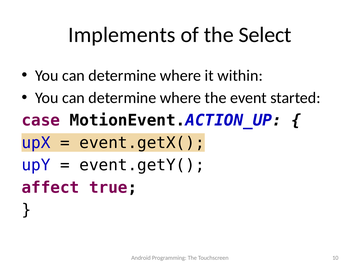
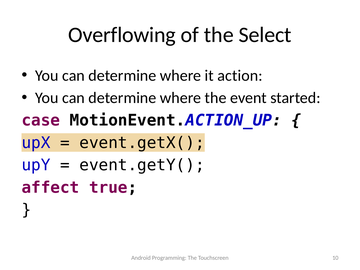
Implements: Implements -> Overflowing (122, 35)
within: within -> action (240, 76)
